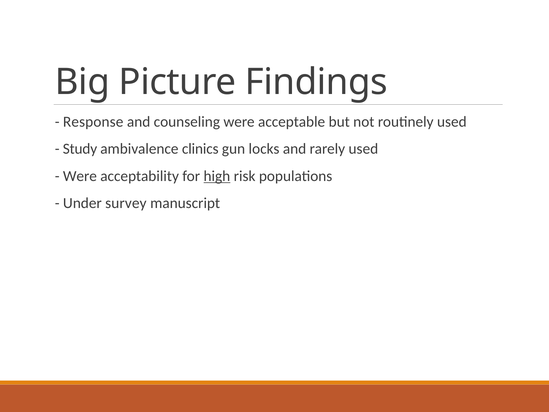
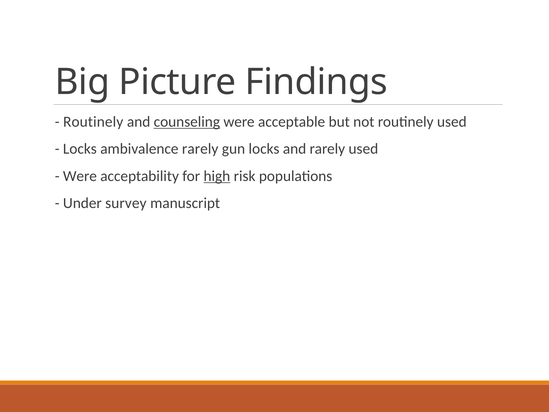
Response: Response -> Routinely (93, 122)
counseling underline: none -> present (187, 122)
Study: Study -> Locks (80, 149)
ambivalence clinics: clinics -> rarely (200, 149)
